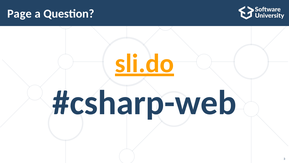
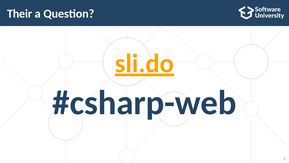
Page: Page -> Their (20, 14)
